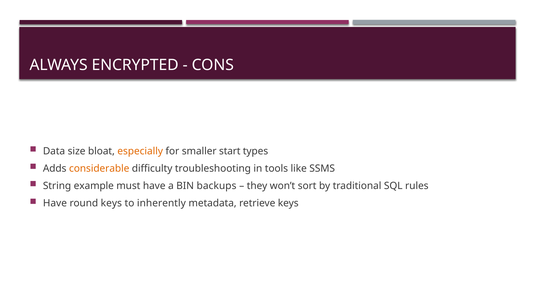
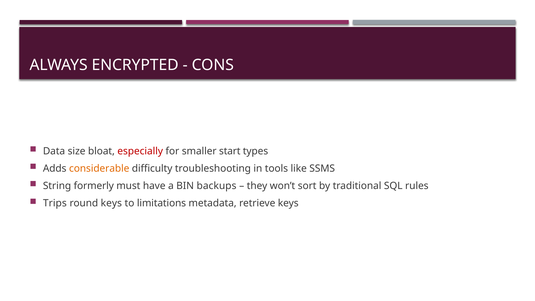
especially colour: orange -> red (140, 151)
example: example -> formerly (94, 186)
Have: Have -> Trips (55, 203)
inherently: inherently -> limitations (161, 203)
